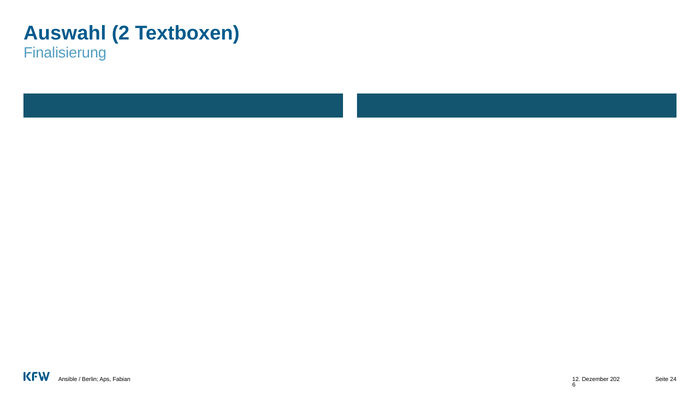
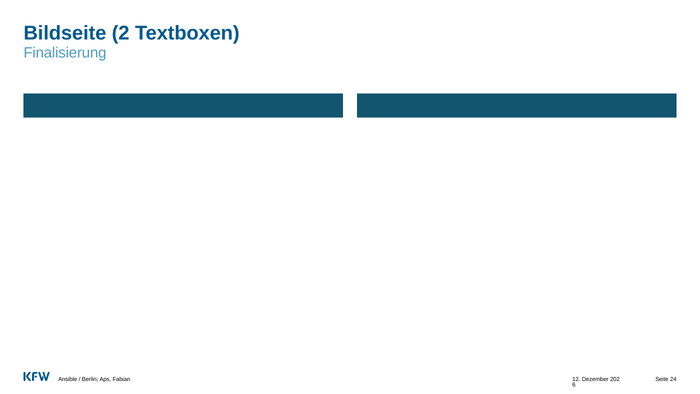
Auswahl: Auswahl -> Bildseite (65, 33)
